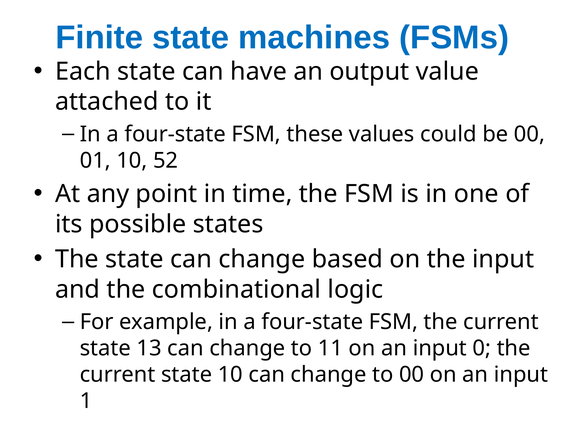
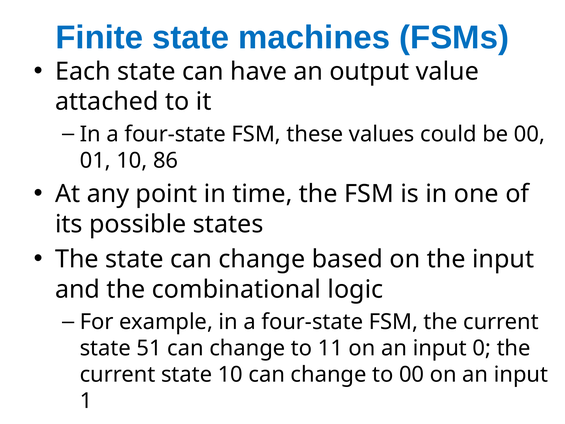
52: 52 -> 86 (166, 160)
13: 13 -> 51 (149, 348)
